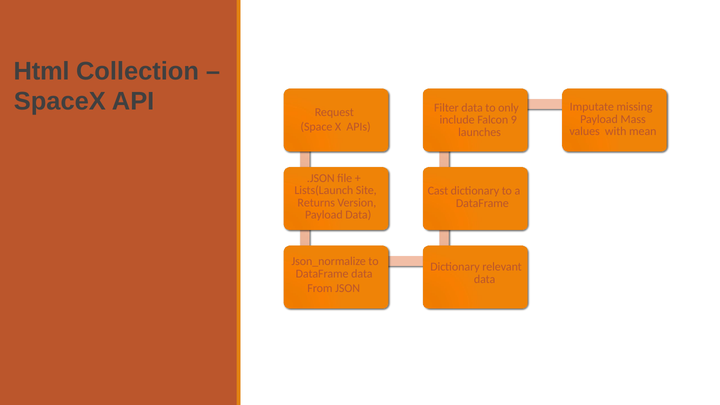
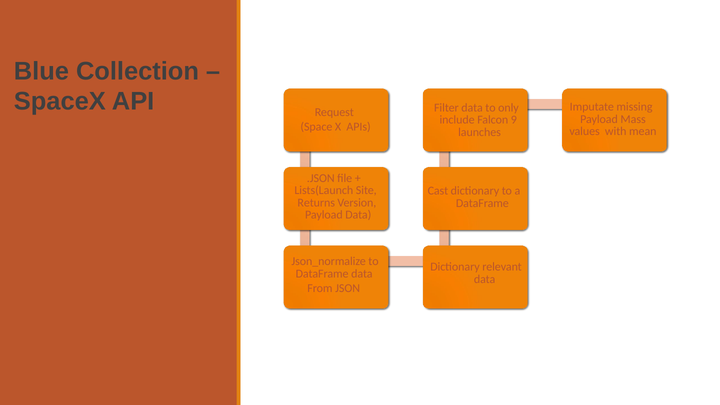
Html: Html -> Blue (41, 71)
